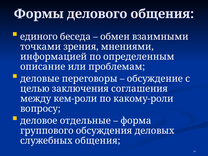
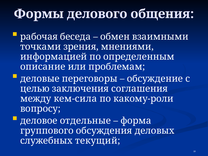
единого: единого -> рабочая (39, 37)
кем-роли: кем-роли -> кем-сила (75, 99)
служебных общения: общения -> текущий (98, 141)
